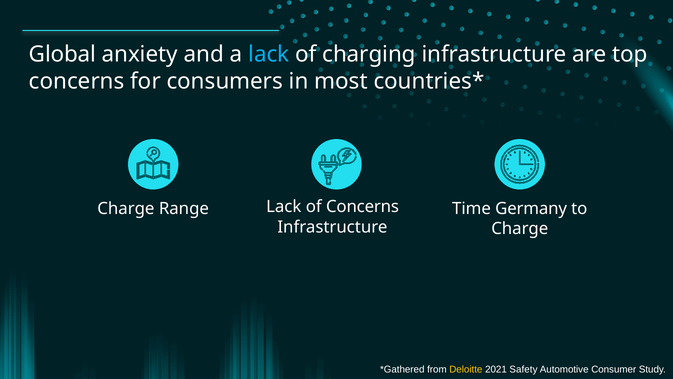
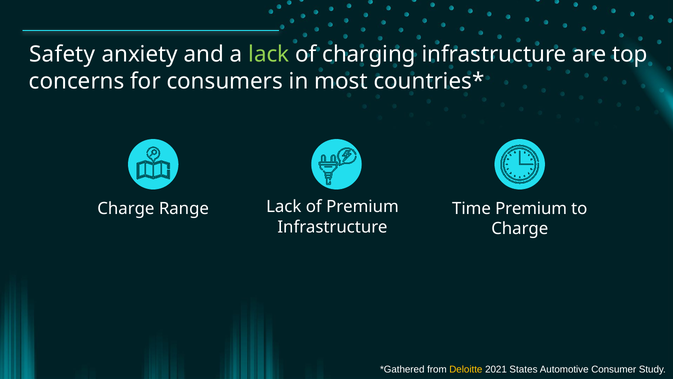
Global: Global -> Safety (62, 55)
lack colour: light blue -> light green (269, 55)
of Concerns: Concerns -> Premium (362, 207)
Time Germany: Germany -> Premium (531, 208)
Safety: Safety -> States (523, 369)
